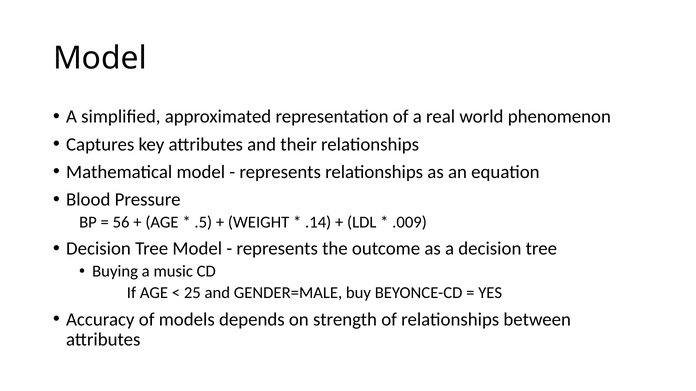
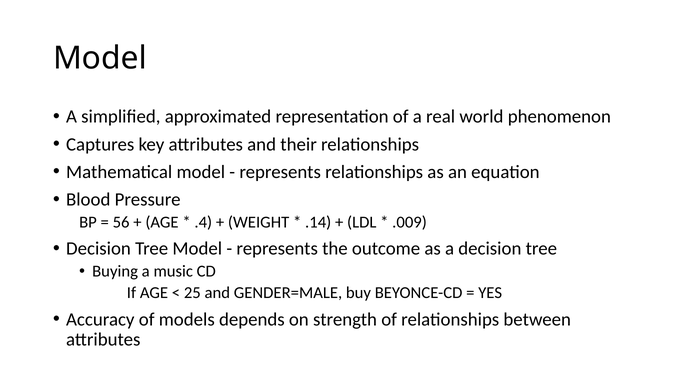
.5: .5 -> .4 (203, 222)
